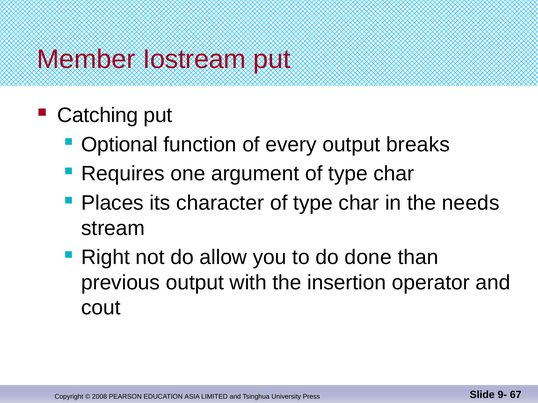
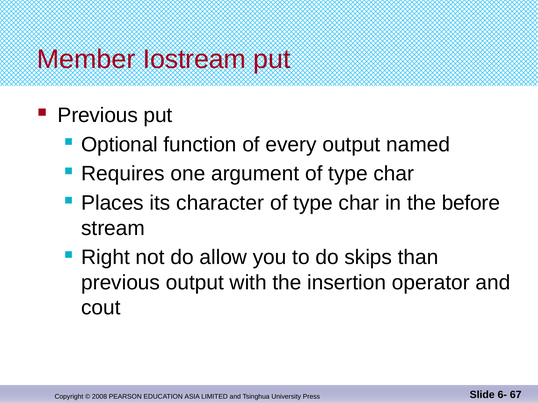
Catching: Catching -> Previous (98, 115)
breaks: breaks -> named (418, 145)
needs: needs -> before (471, 203)
done: done -> skips (368, 258)
9-: 9- -> 6- (502, 395)
